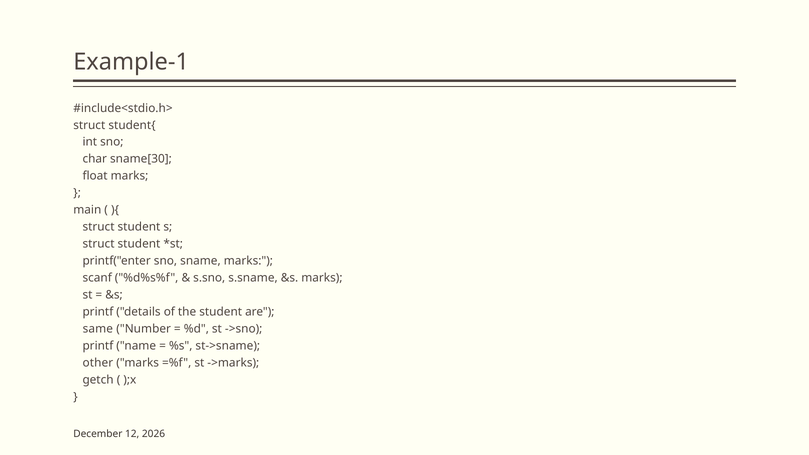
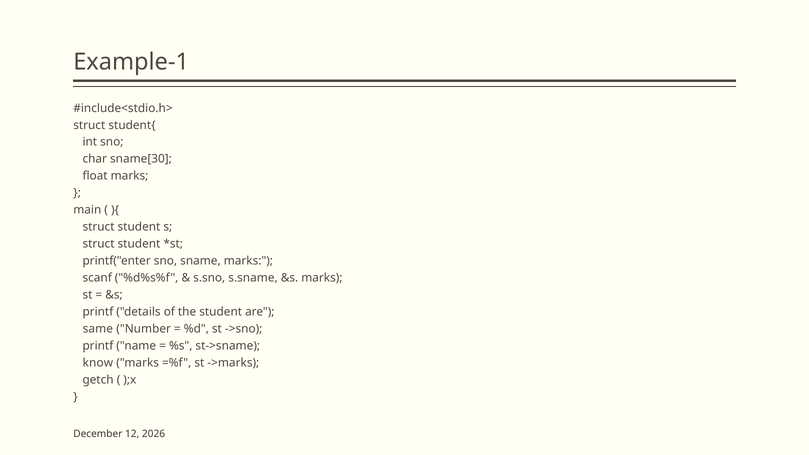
other: other -> know (98, 363)
